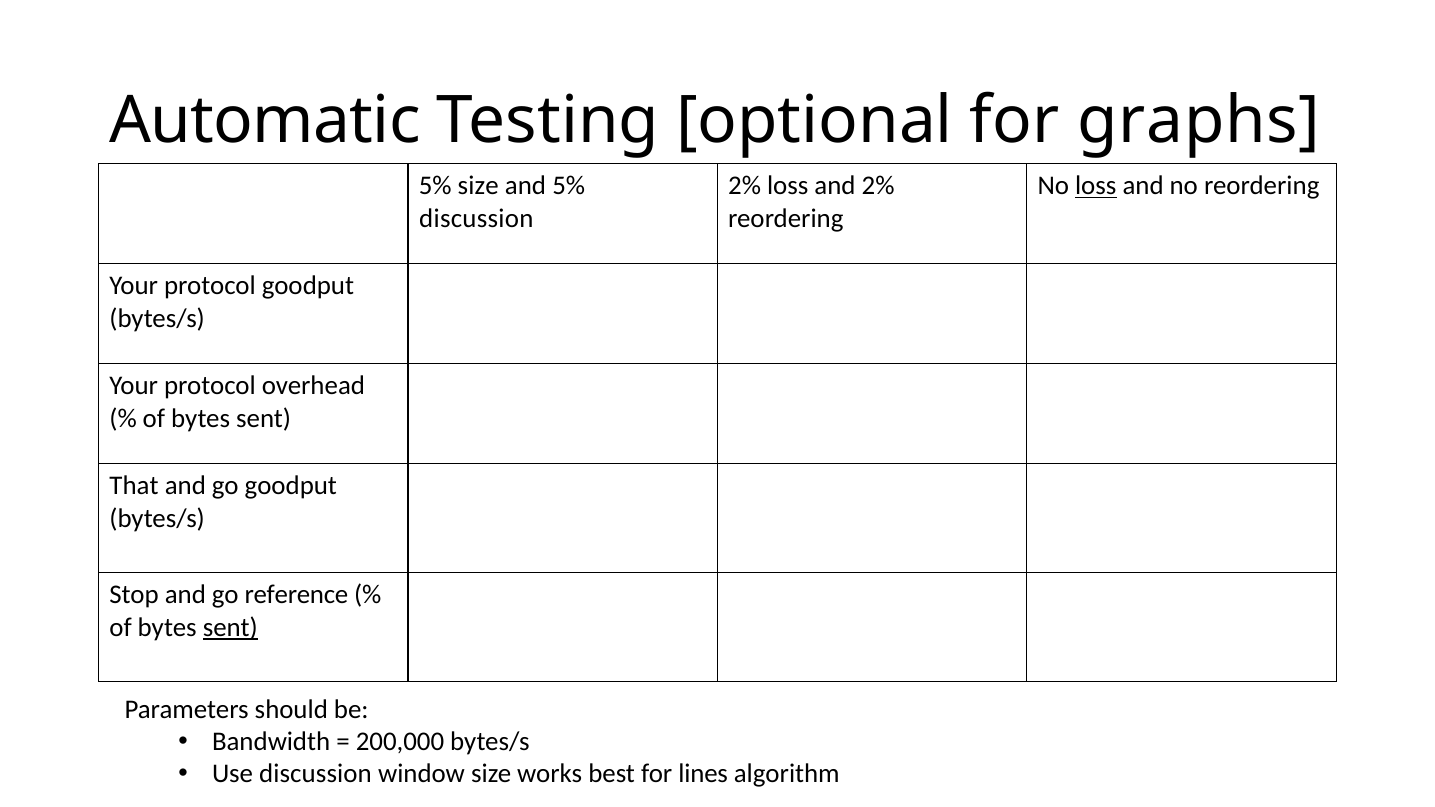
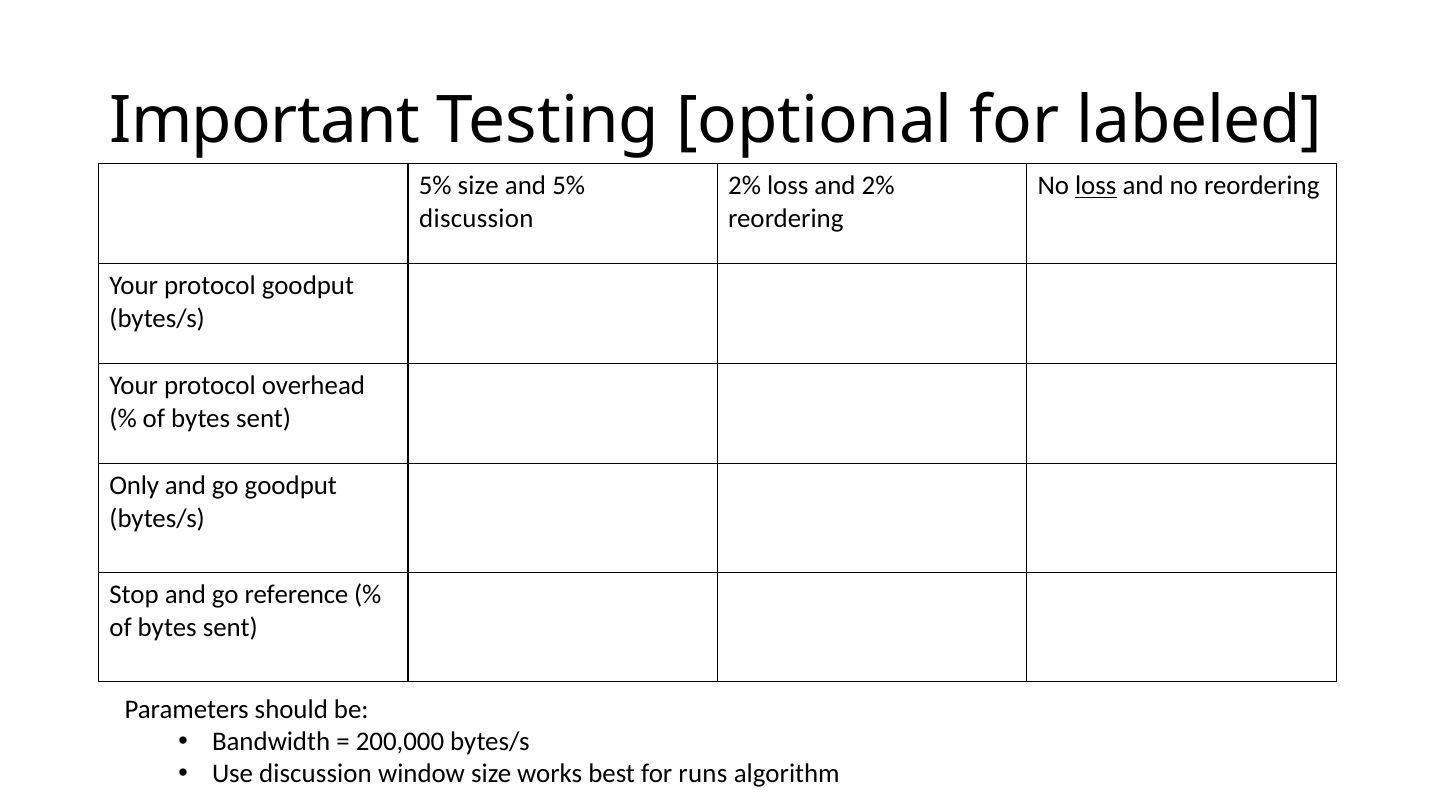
Automatic: Automatic -> Important (265, 121)
graphs: graphs -> labeled (1200, 121)
That: That -> Only (134, 485)
sent underline: present -> none (230, 628)
lines: lines -> runs (703, 774)
